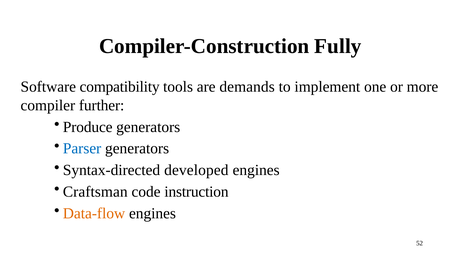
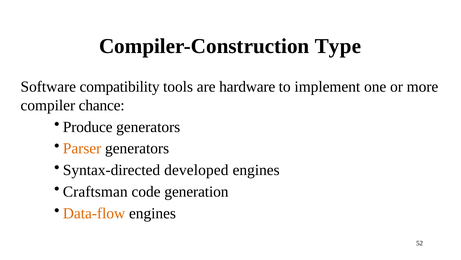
Fully: Fully -> Type (338, 46)
demands: demands -> hardware (247, 87)
further: further -> chance (102, 105)
Parser colour: blue -> orange (82, 148)
instruction: instruction -> generation (196, 191)
